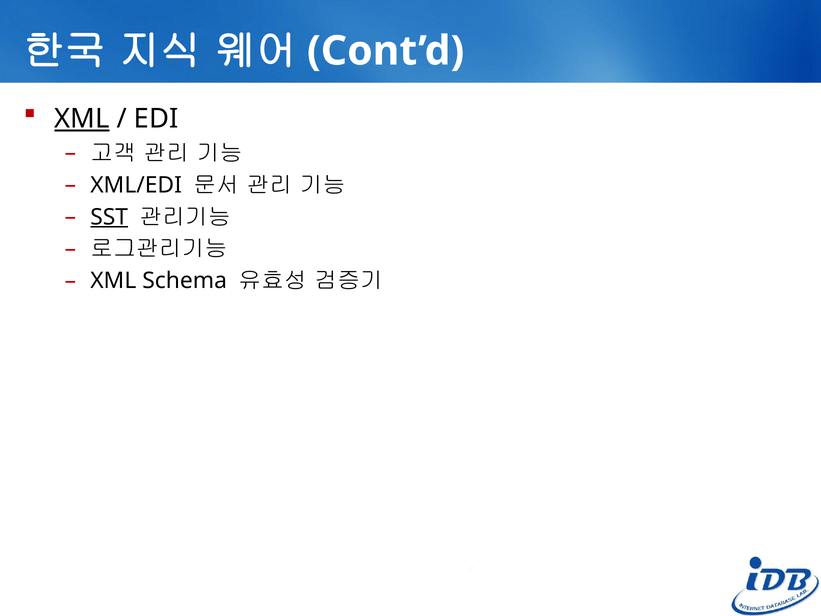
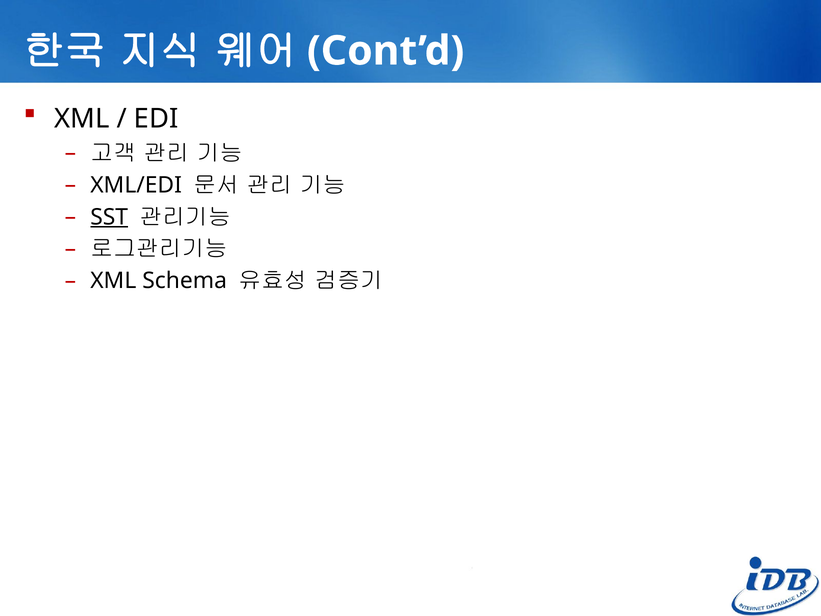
XML underline: present -> none (82, 119)
